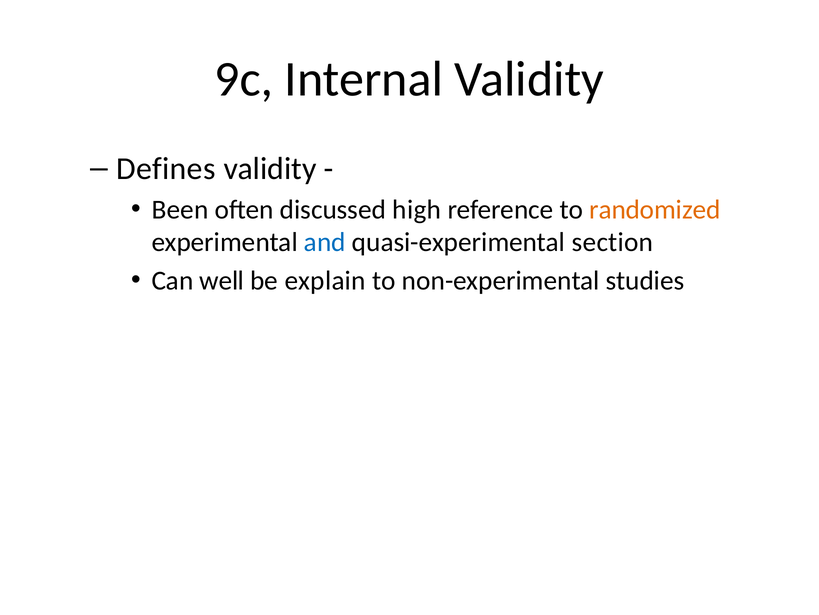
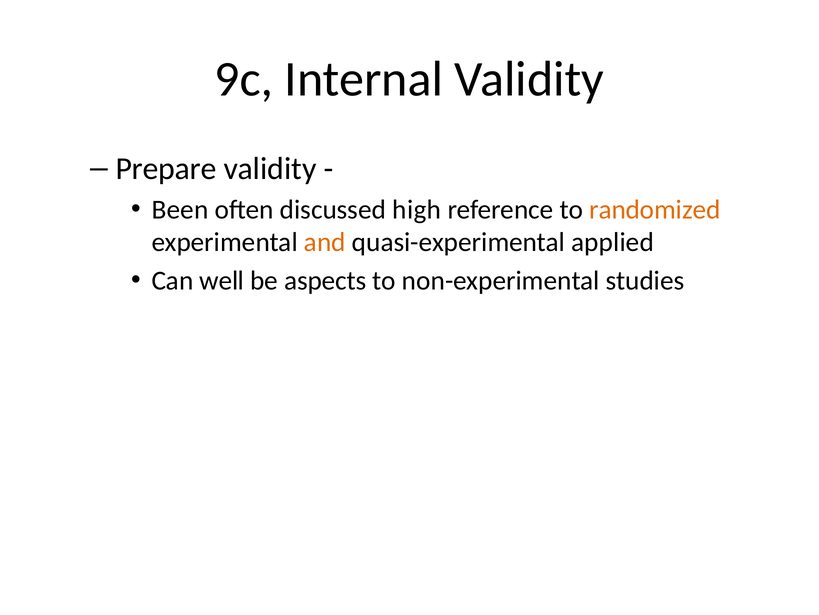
Defines: Defines -> Prepare (166, 169)
and colour: blue -> orange (325, 242)
section: section -> applied (613, 242)
explain: explain -> aspects (325, 280)
